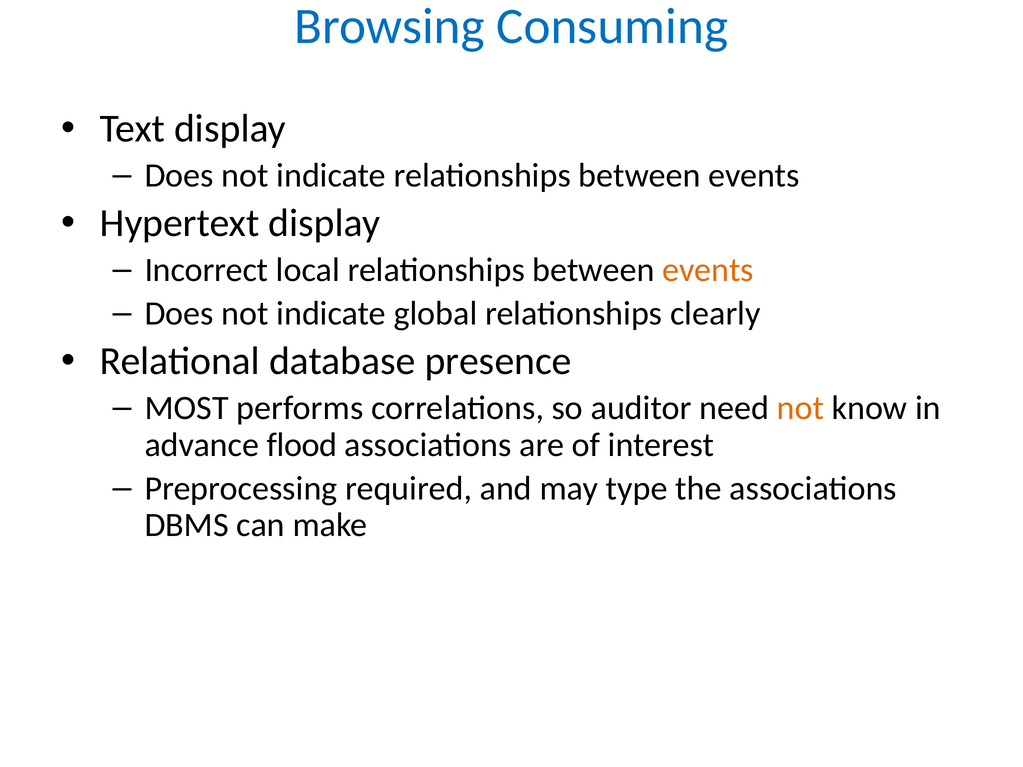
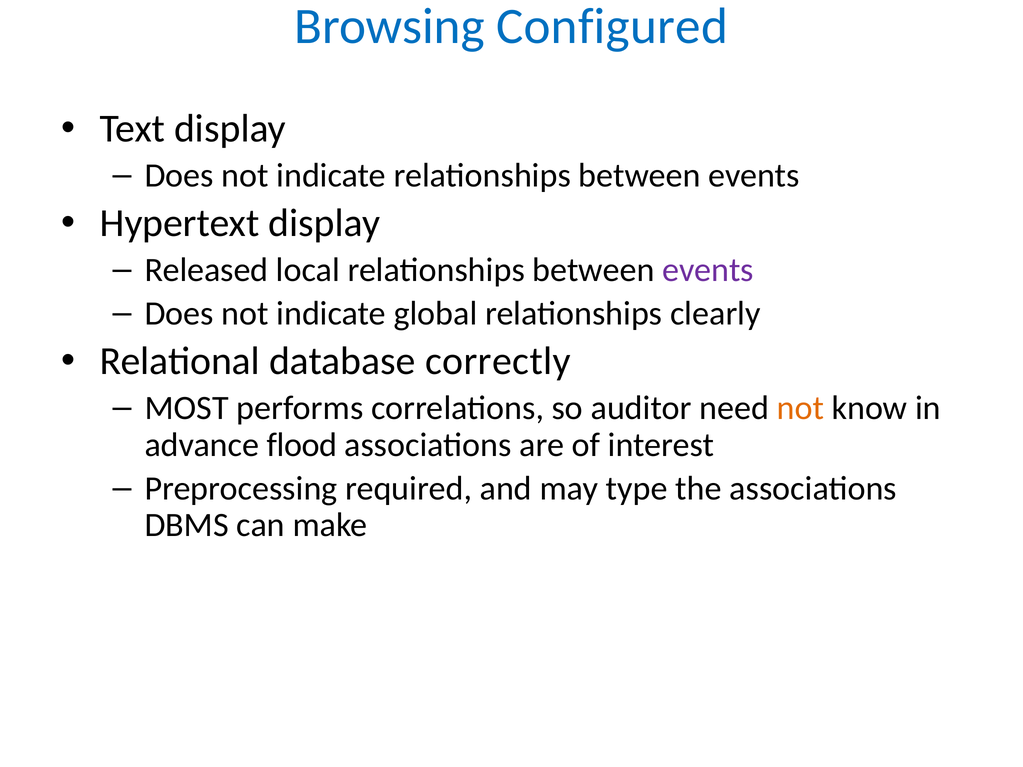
Consuming: Consuming -> Configured (612, 27)
Incorrect: Incorrect -> Released (206, 270)
events colour: orange -> purple (708, 270)
presence: presence -> correctly (498, 361)
